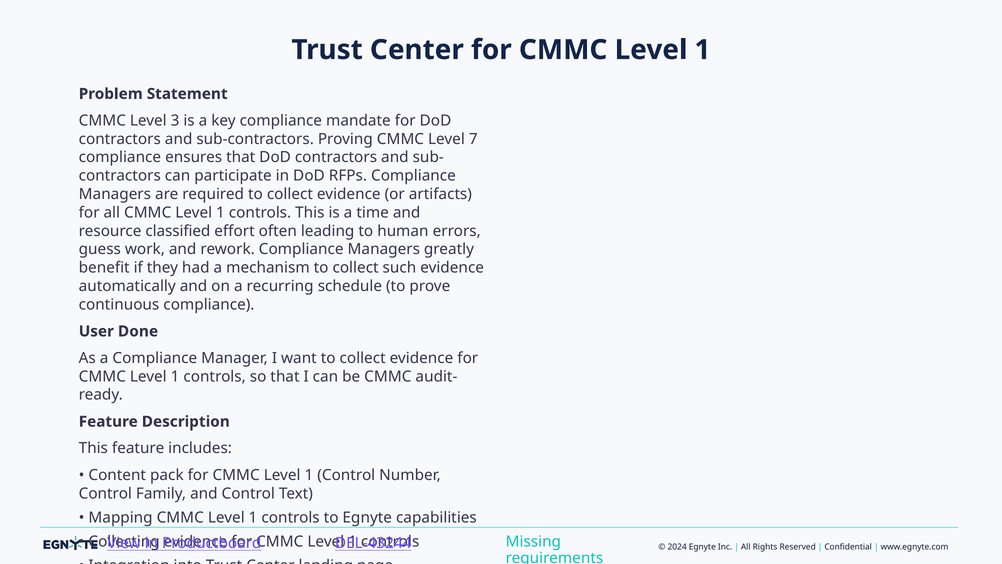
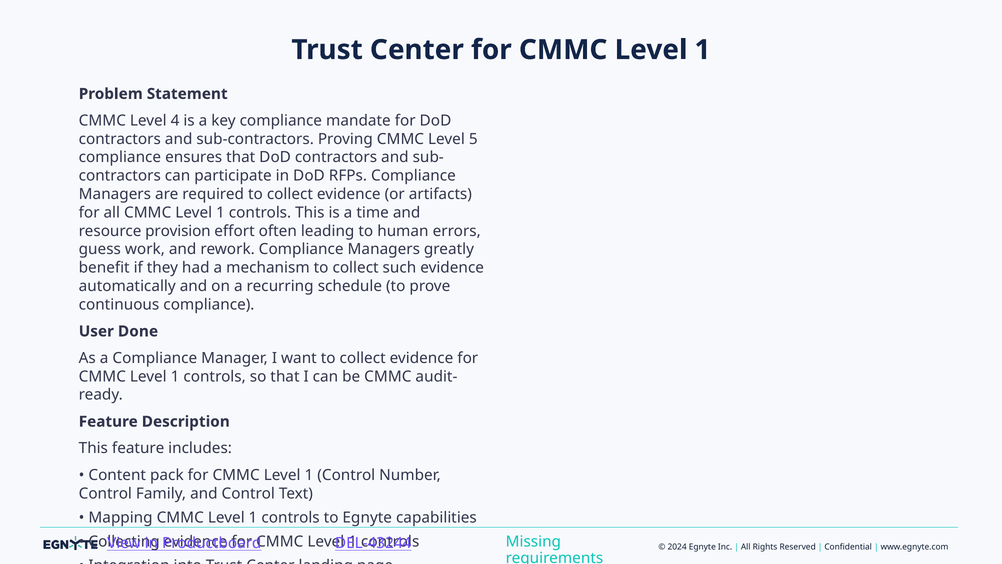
3: 3 -> 4 (175, 121)
7: 7 -> 5 (473, 139)
classified: classified -> provision (178, 231)
